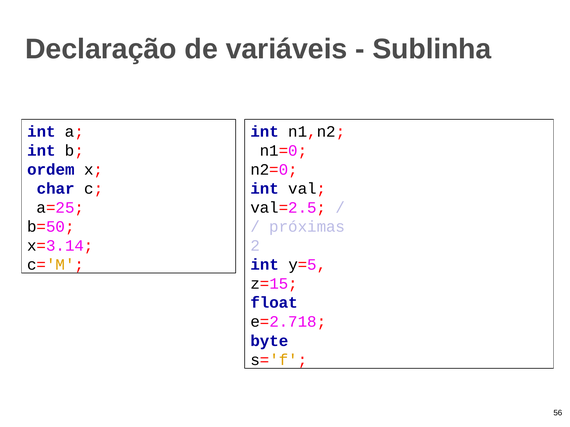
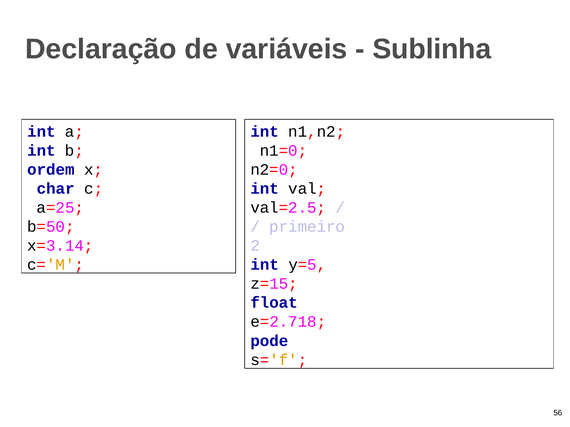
próximas: próximas -> primeiro (307, 227)
byte: byte -> pode (269, 341)
